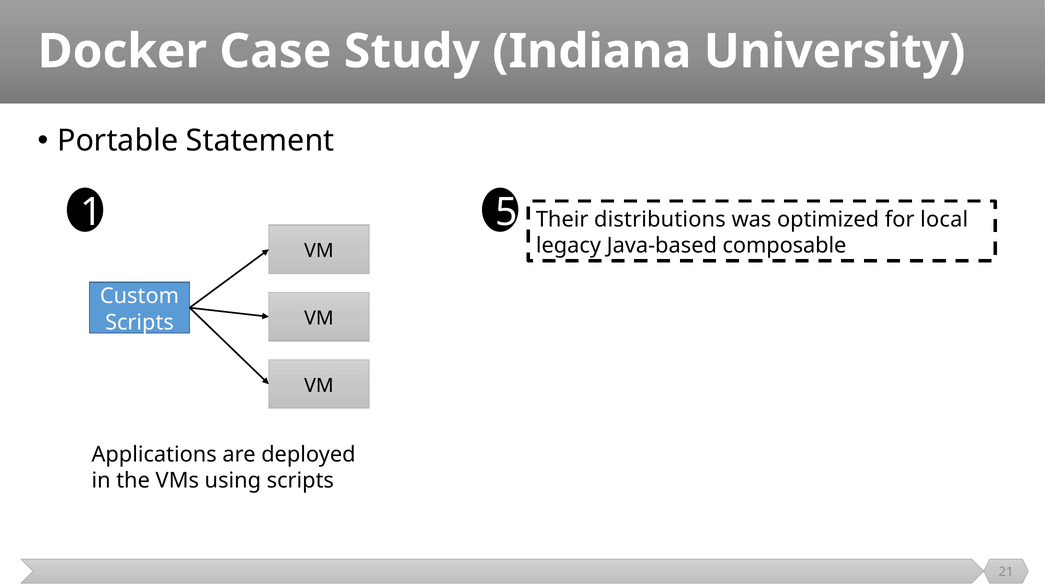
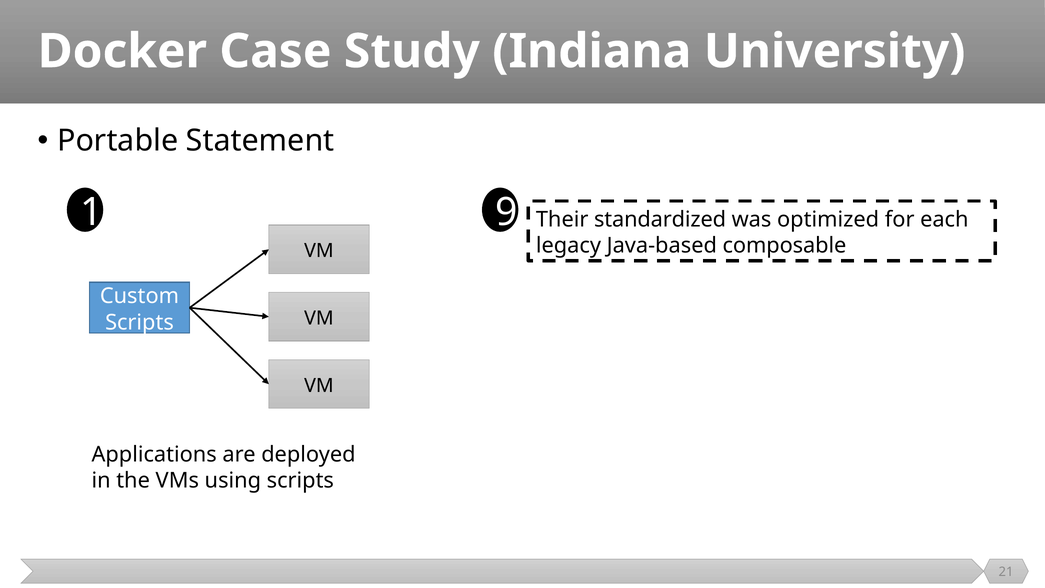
5: 5 -> 9 (507, 212)
distributions: distributions -> standardized (660, 219)
local: local -> each (944, 219)
